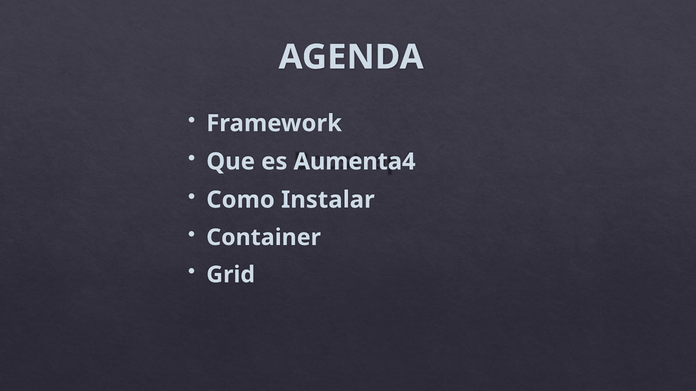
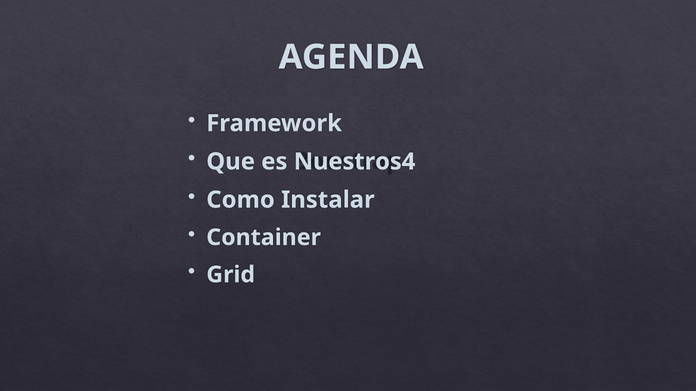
Aumenta4: Aumenta4 -> Nuestros4 (355, 162)
